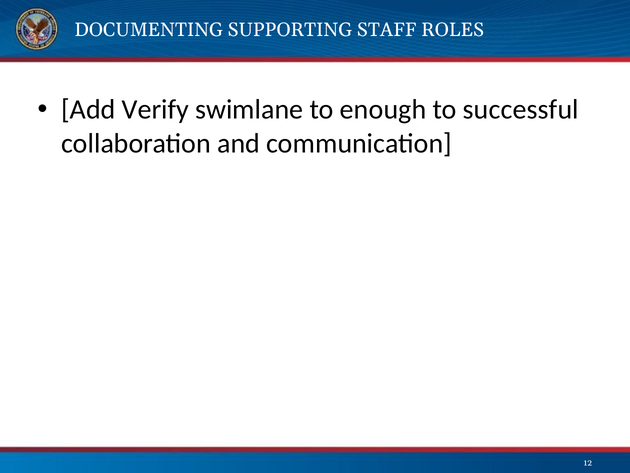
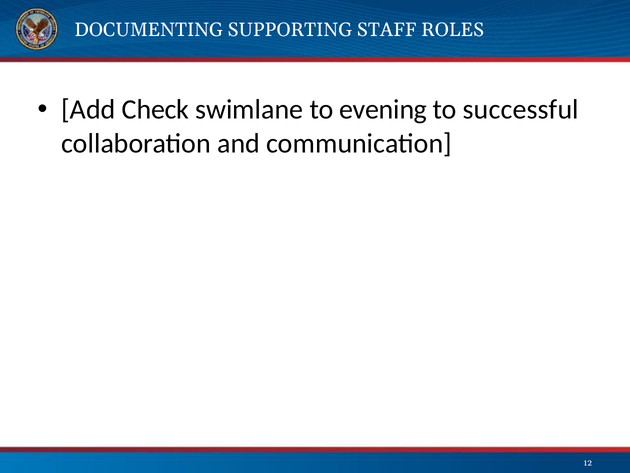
Verify: Verify -> Check (155, 110)
enough: enough -> evening (383, 110)
